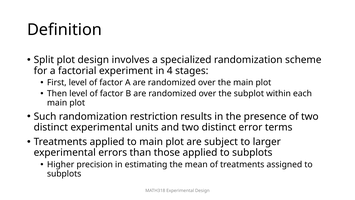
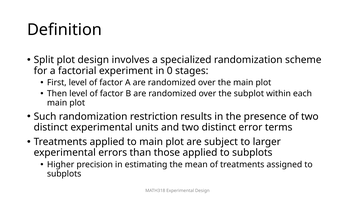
4: 4 -> 0 (170, 71)
